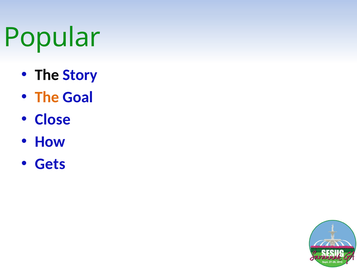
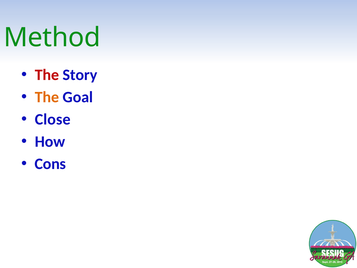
Popular: Popular -> Method (52, 38)
The colour: black -> red (47, 75)
Gets: Gets -> Cons (50, 164)
